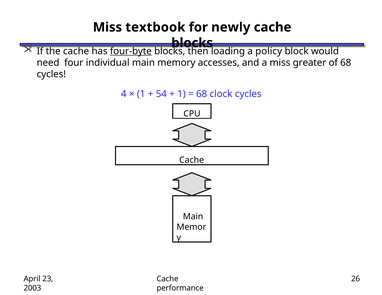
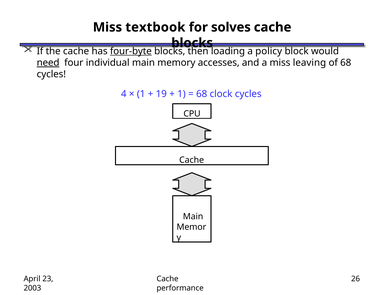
newly: newly -> solves (231, 27)
need underline: none -> present (48, 63)
greater: greater -> leaving (309, 63)
54: 54 -> 19 (161, 94)
